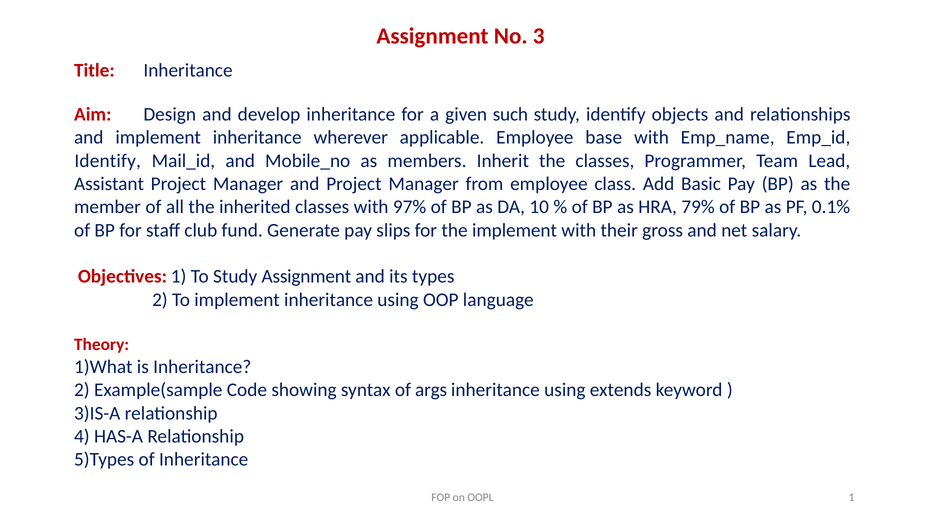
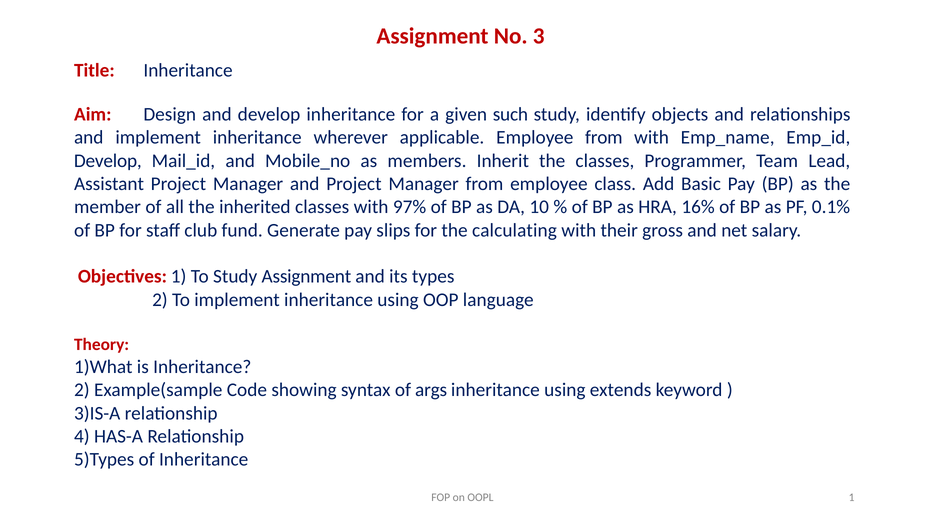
Employee base: base -> from (604, 137)
Identify: Identify -> Develop (108, 160)
79%: 79% -> 16% (698, 207)
the implement: implement -> calculating (514, 230)
